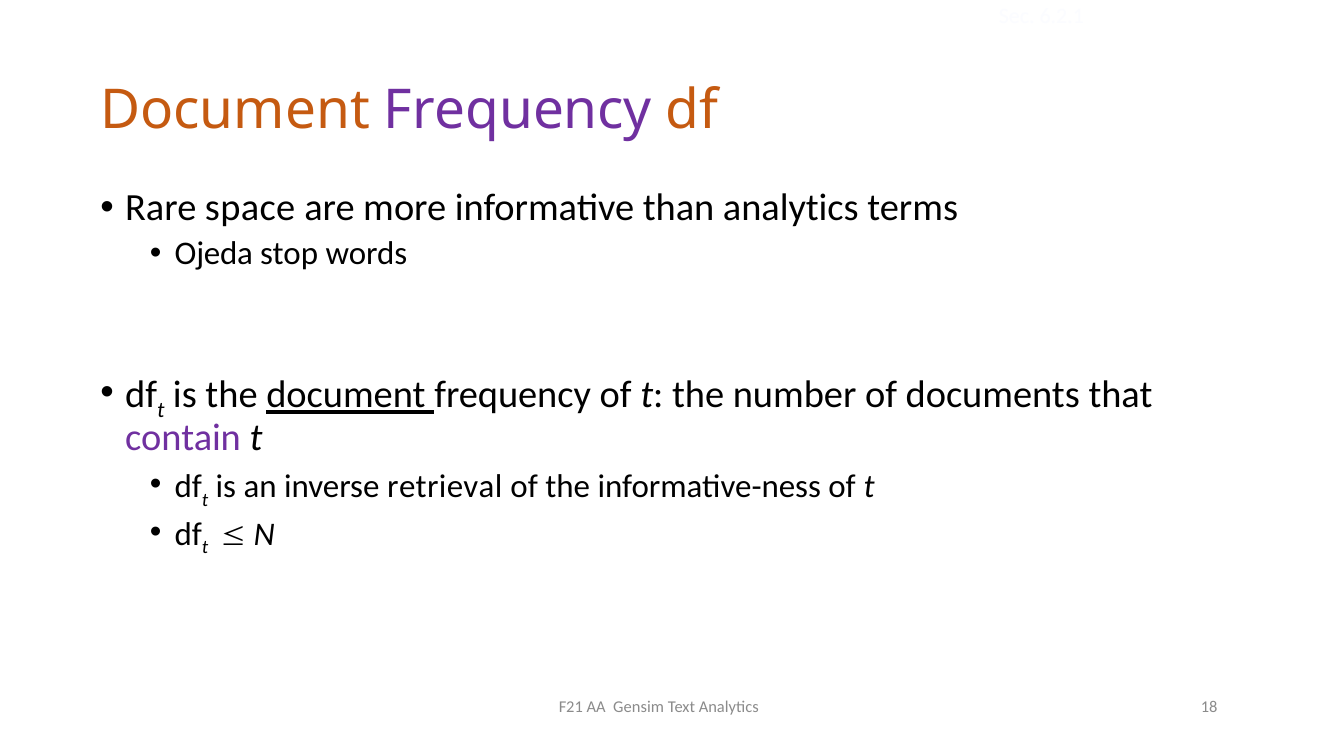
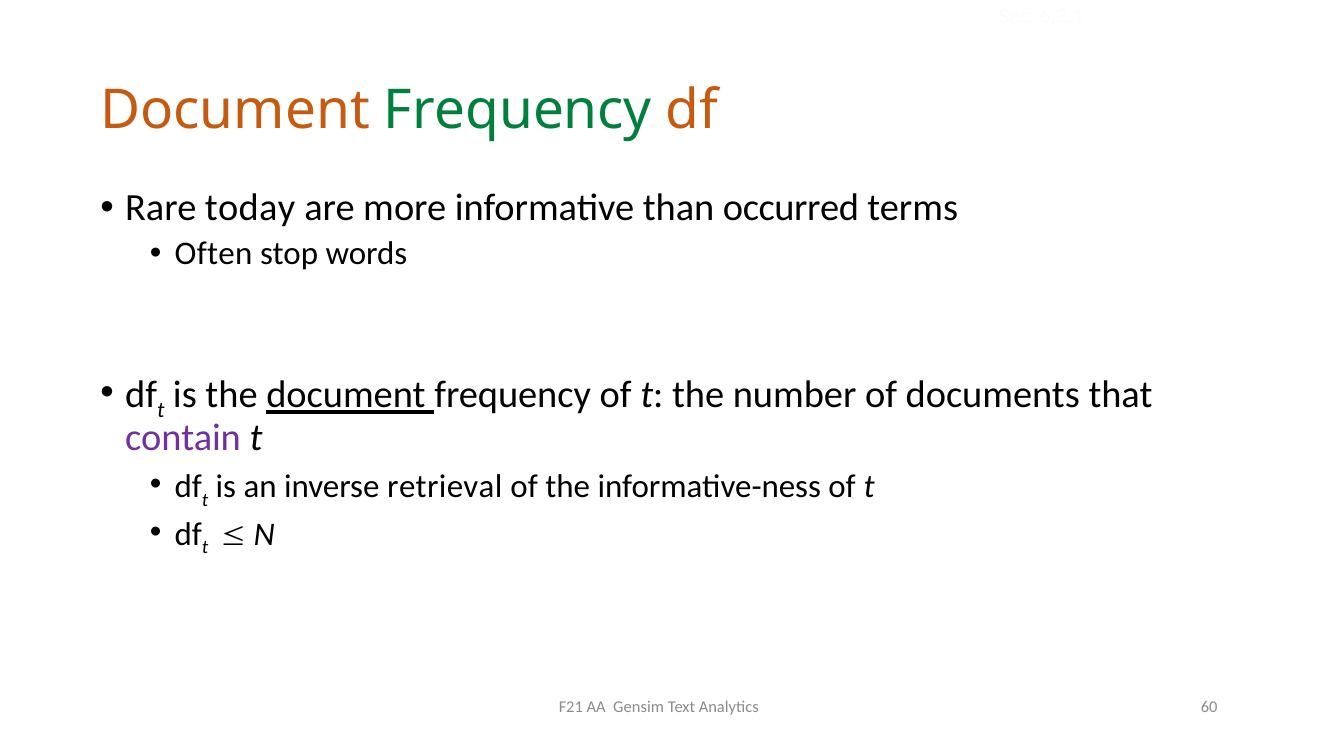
Frequency colour: purple -> green (518, 111)
space: space -> today (250, 208)
than analytics: analytics -> occurred (791, 208)
Ojeda: Ojeda -> Often (214, 254)
18: 18 -> 60 (1209, 708)
